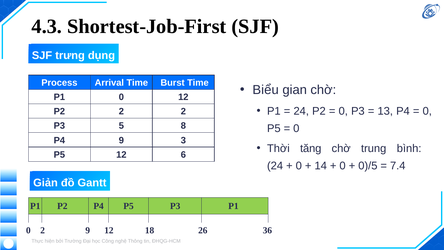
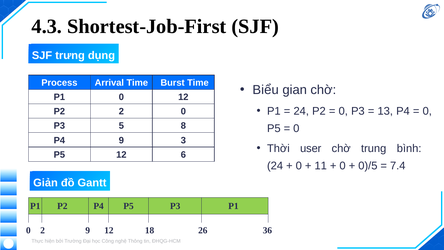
2: 2 -> 0 (183, 111)
tăng: tăng -> user (311, 148)
14: 14 -> 11 (321, 166)
